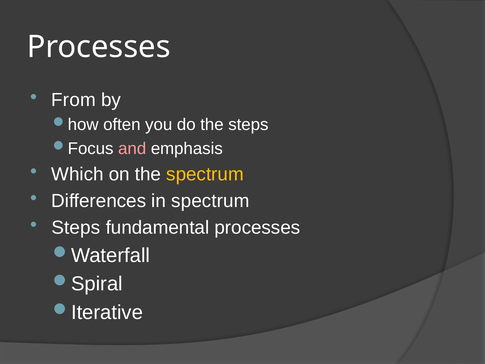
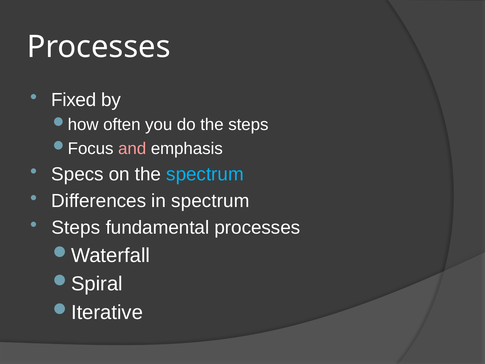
From: From -> Fixed (74, 100)
Which: Which -> Specs (77, 174)
spectrum colour: yellow -> light blue (205, 174)
